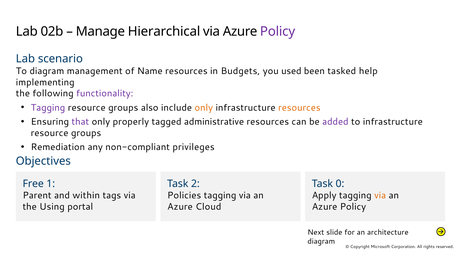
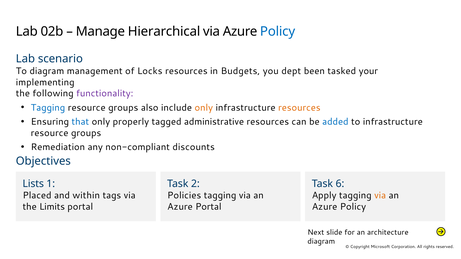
Policy colour: purple -> blue (278, 32)
Name: Name -> Locks (150, 71)
used: used -> dept (291, 71)
help: help -> your (368, 71)
Tagging colour: purple -> blue (48, 108)
that colour: purple -> blue (80, 122)
added colour: purple -> blue (335, 122)
privileges: privileges -> discounts (194, 147)
Free: Free -> Lists (33, 184)
0: 0 -> 6 (340, 184)
Parent: Parent -> Placed (37, 196)
Using: Using -> Limits (52, 207)
Azure Cloud: Cloud -> Portal (208, 207)
